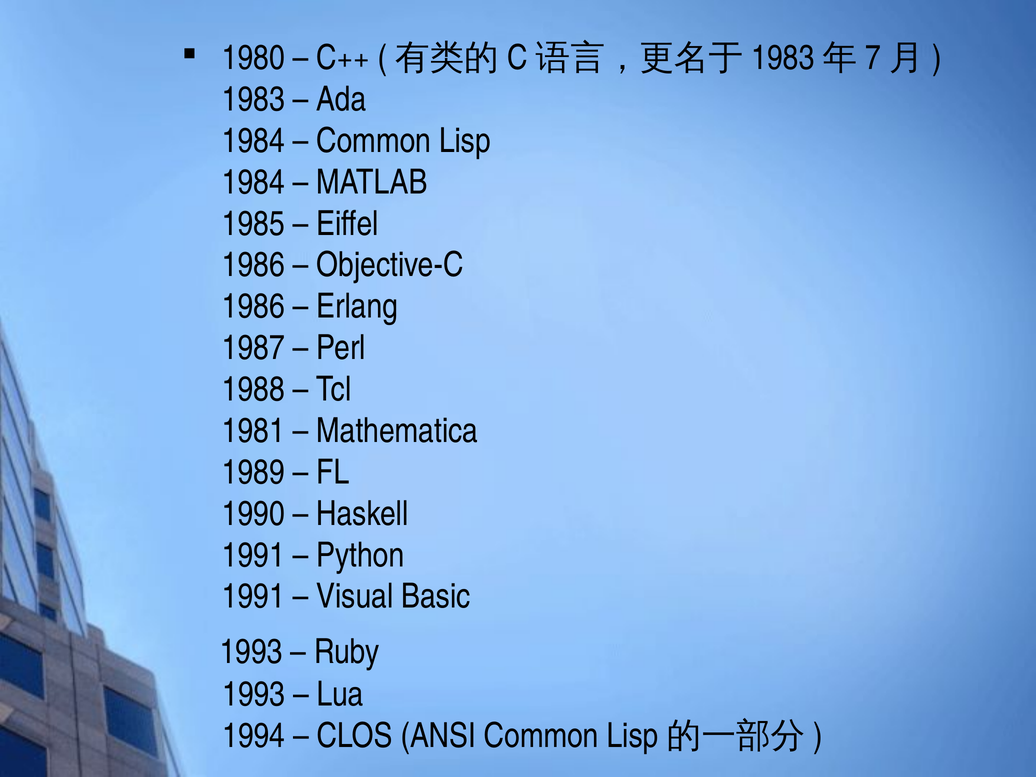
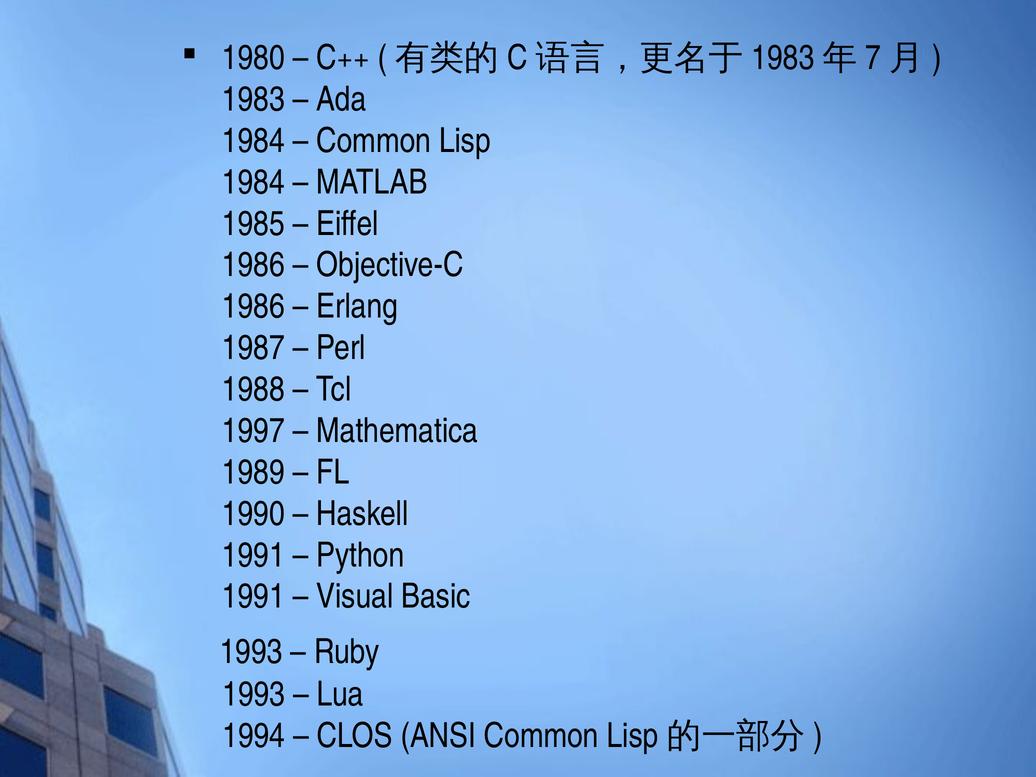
1981: 1981 -> 1997 (253, 431)
